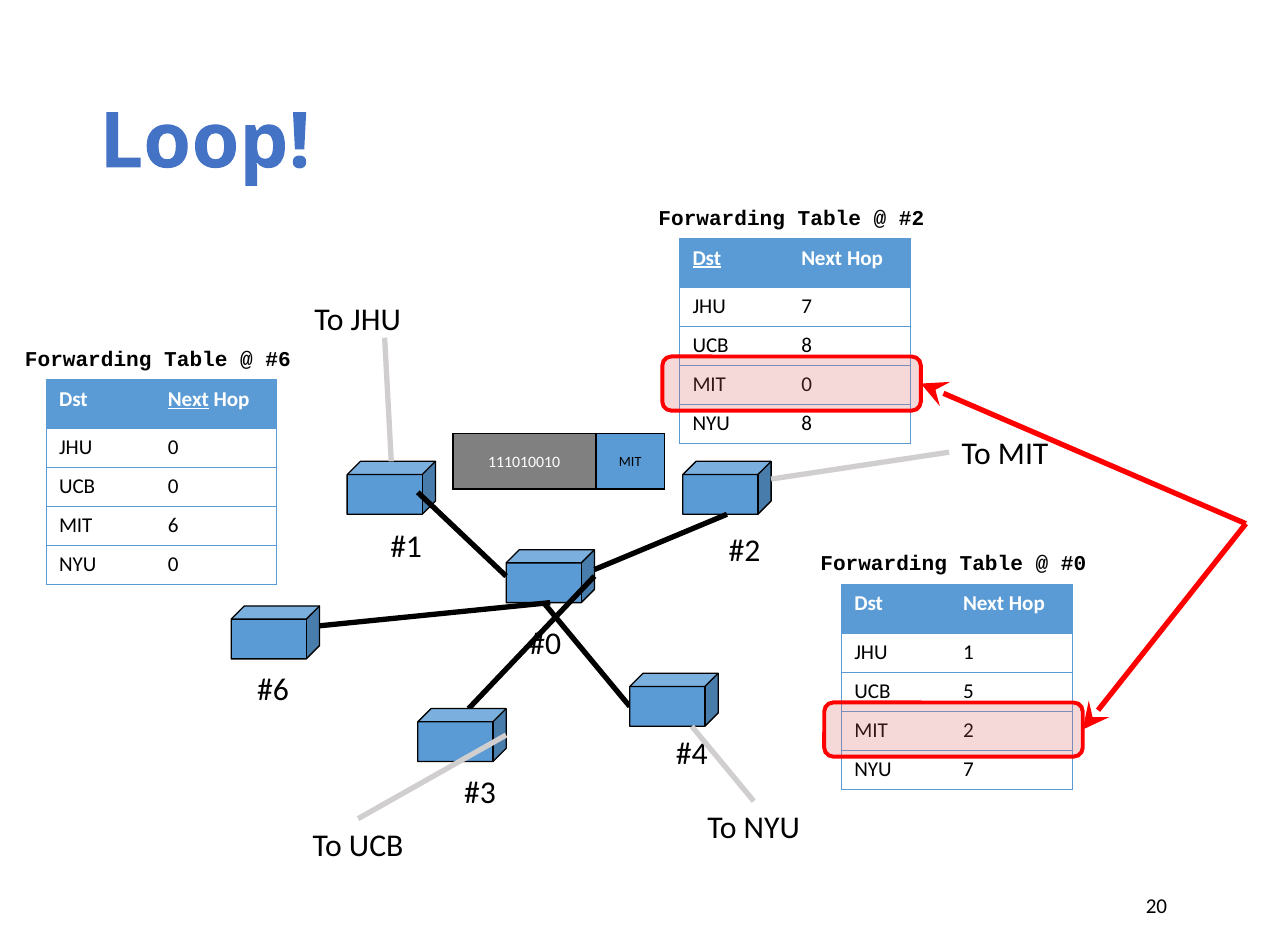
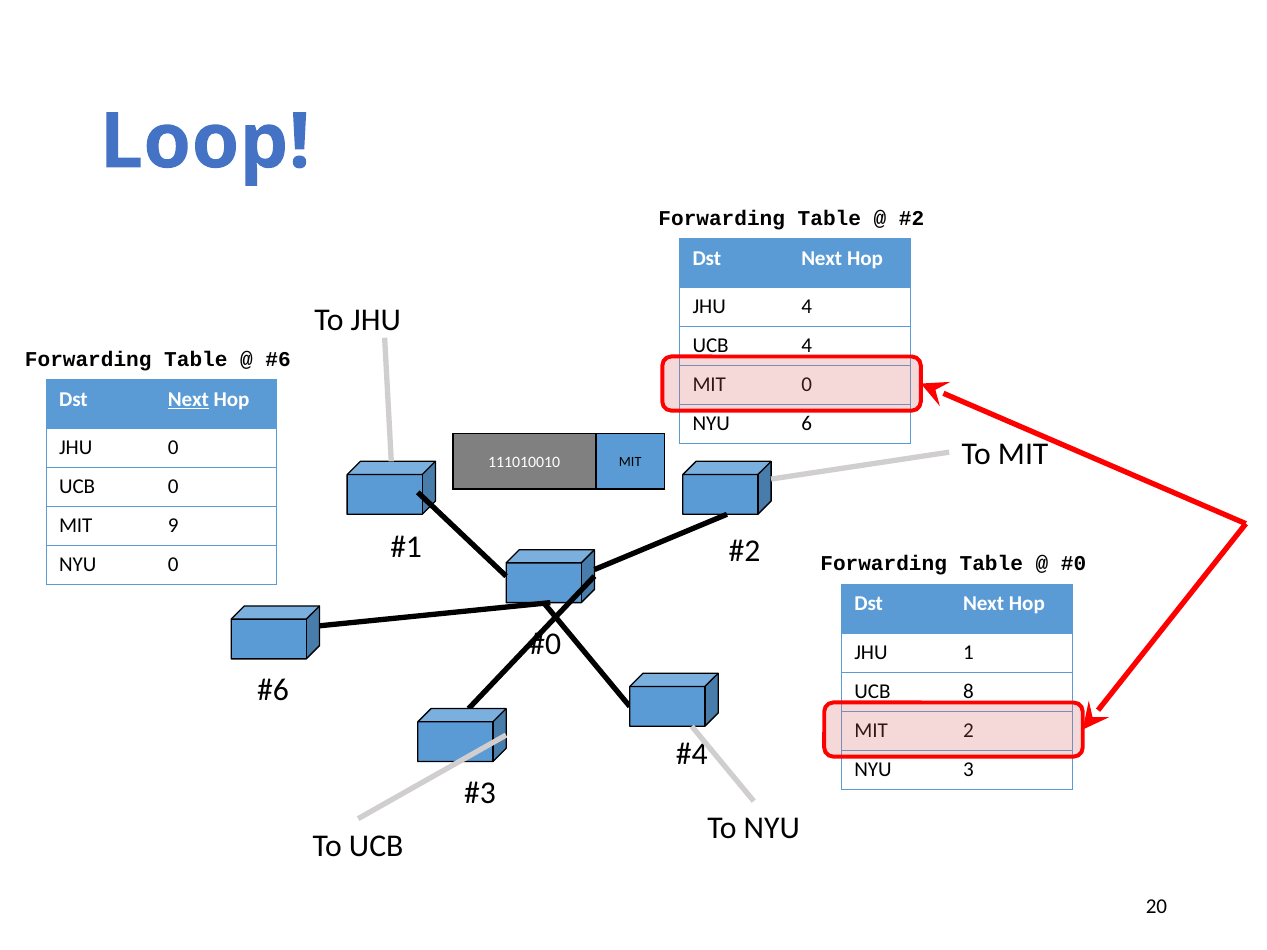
Dst underline: present -> none (707, 258)
JHU 7: 7 -> 4 (807, 307)
UCB 8: 8 -> 4 (807, 346)
NYU 8: 8 -> 6 (807, 424)
6: 6 -> 9 (173, 526)
5: 5 -> 8 (969, 692)
NYU 7: 7 -> 3 (969, 770)
